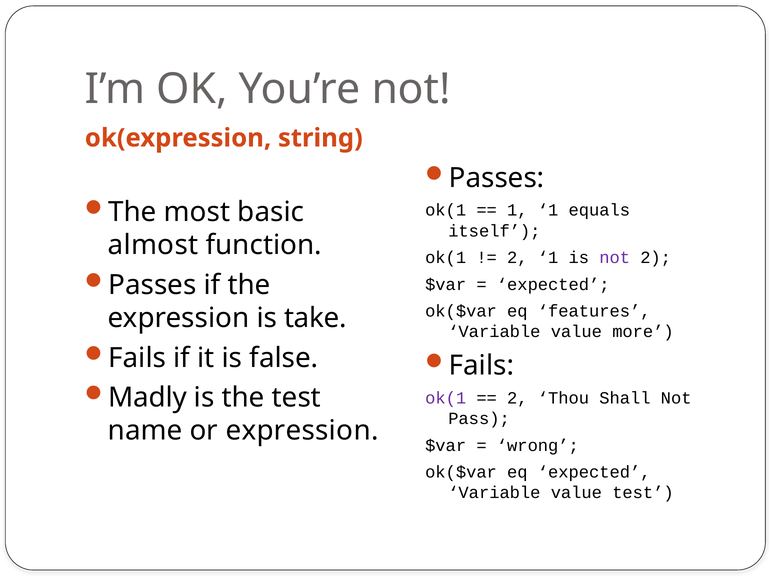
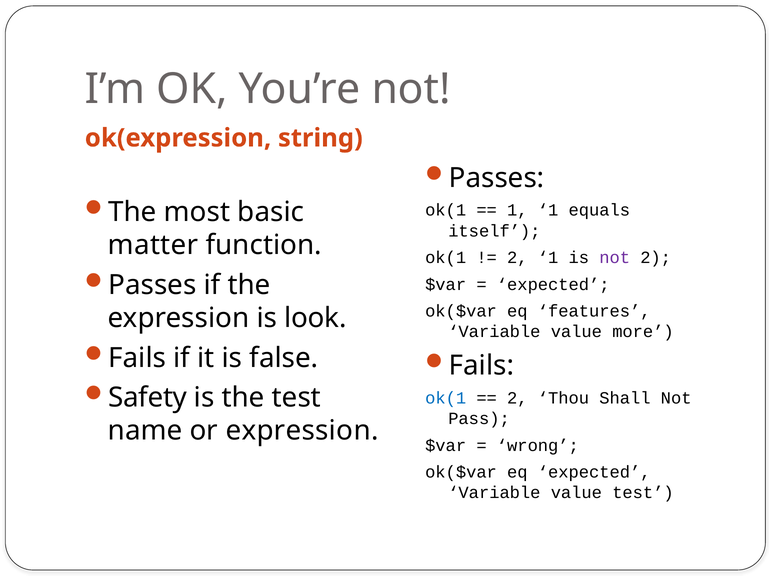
almost: almost -> matter (153, 245)
take: take -> look (315, 318)
Madly: Madly -> Safety (148, 398)
ok(1 colour: purple -> blue (446, 398)
